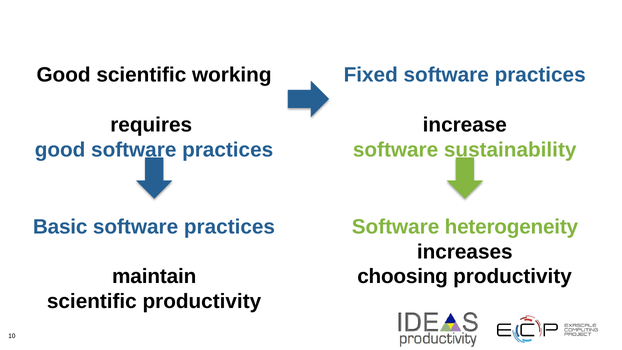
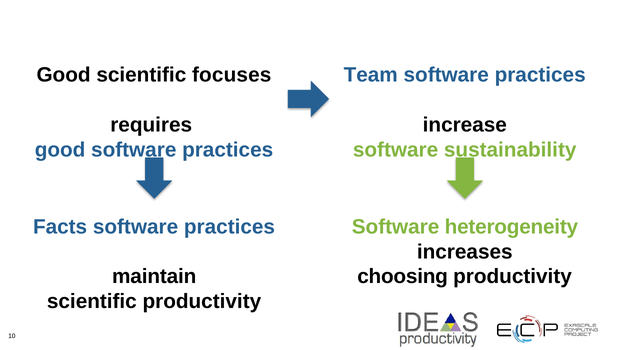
working: working -> focuses (232, 75)
Fixed: Fixed -> Team (371, 75)
Basic: Basic -> Facts (60, 227)
